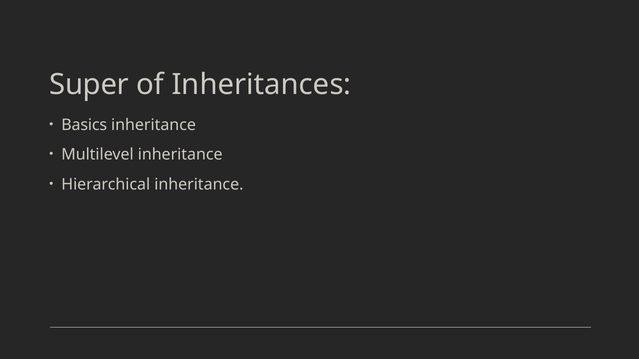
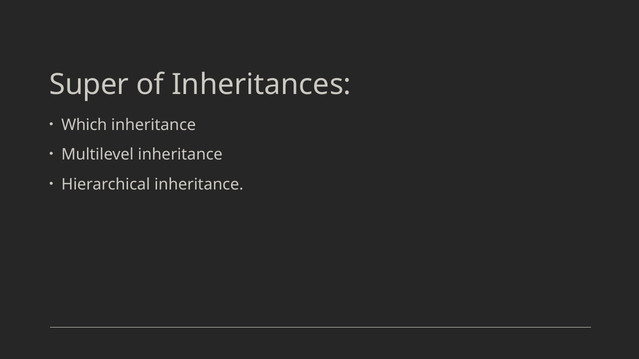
Basics: Basics -> Which (84, 125)
